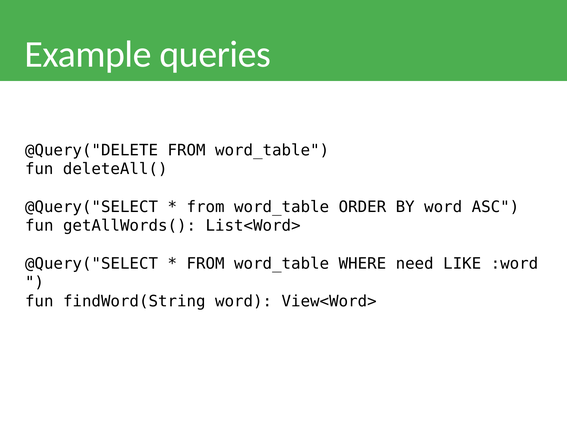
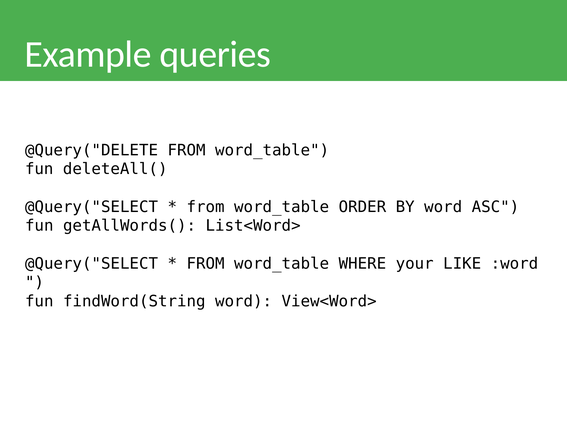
need: need -> your (415, 264)
